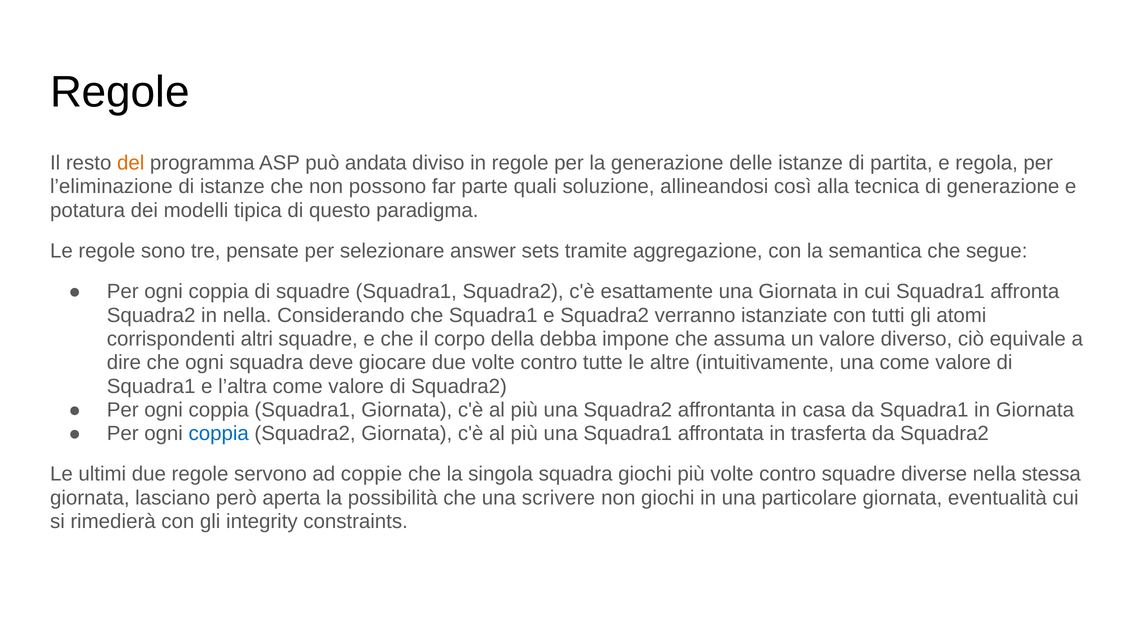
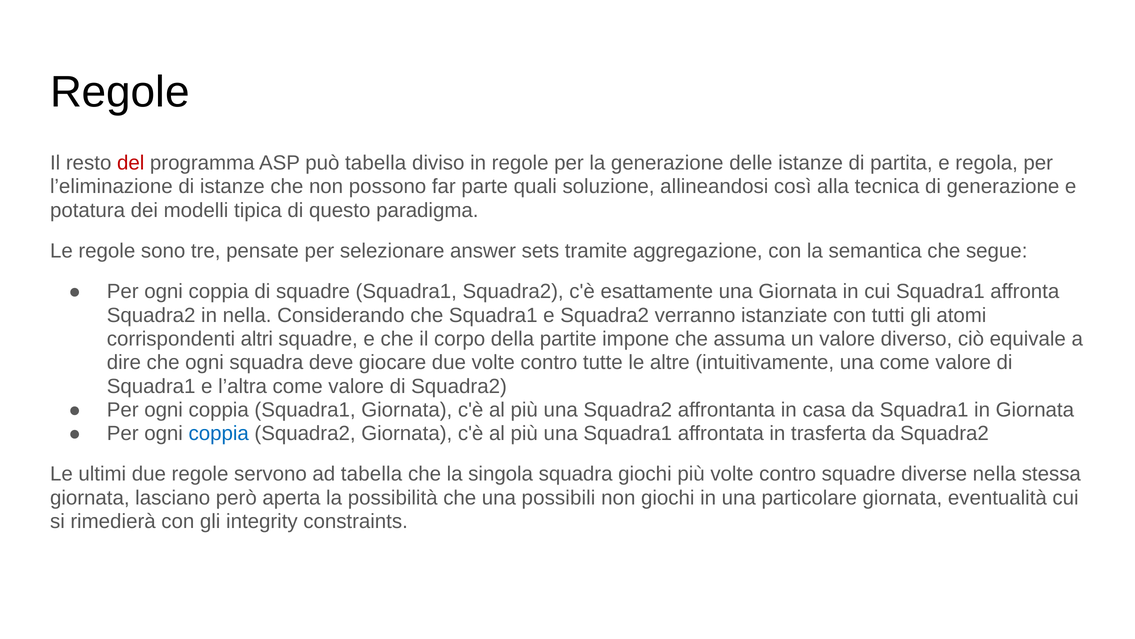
del colour: orange -> red (131, 163)
può andata: andata -> tabella (376, 163)
debba: debba -> partite (568, 339)
ad coppie: coppie -> tabella (372, 474)
scrivere: scrivere -> possibili (559, 497)
